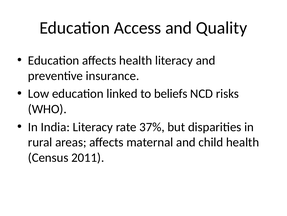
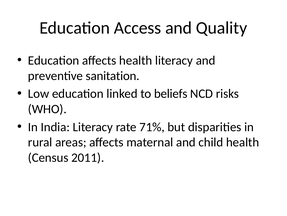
insurance: insurance -> sanitation (113, 76)
37%: 37% -> 71% (152, 127)
